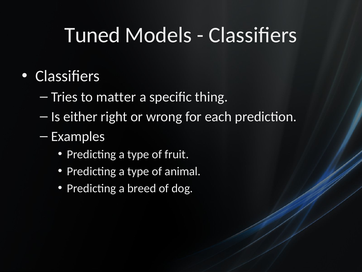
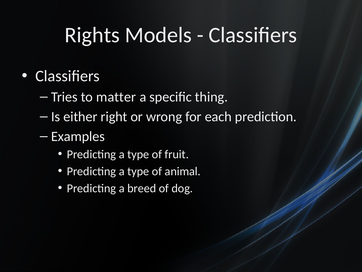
Tuned: Tuned -> Rights (92, 35)
